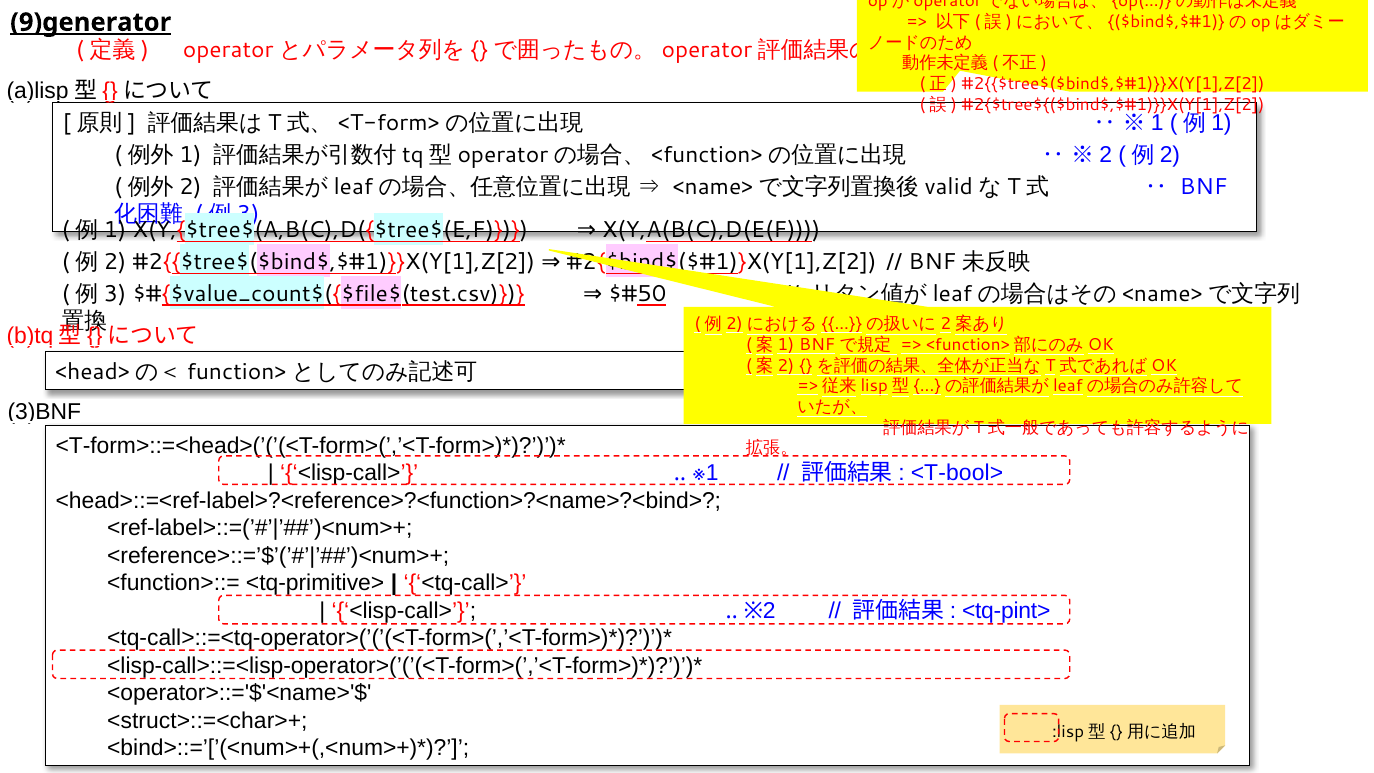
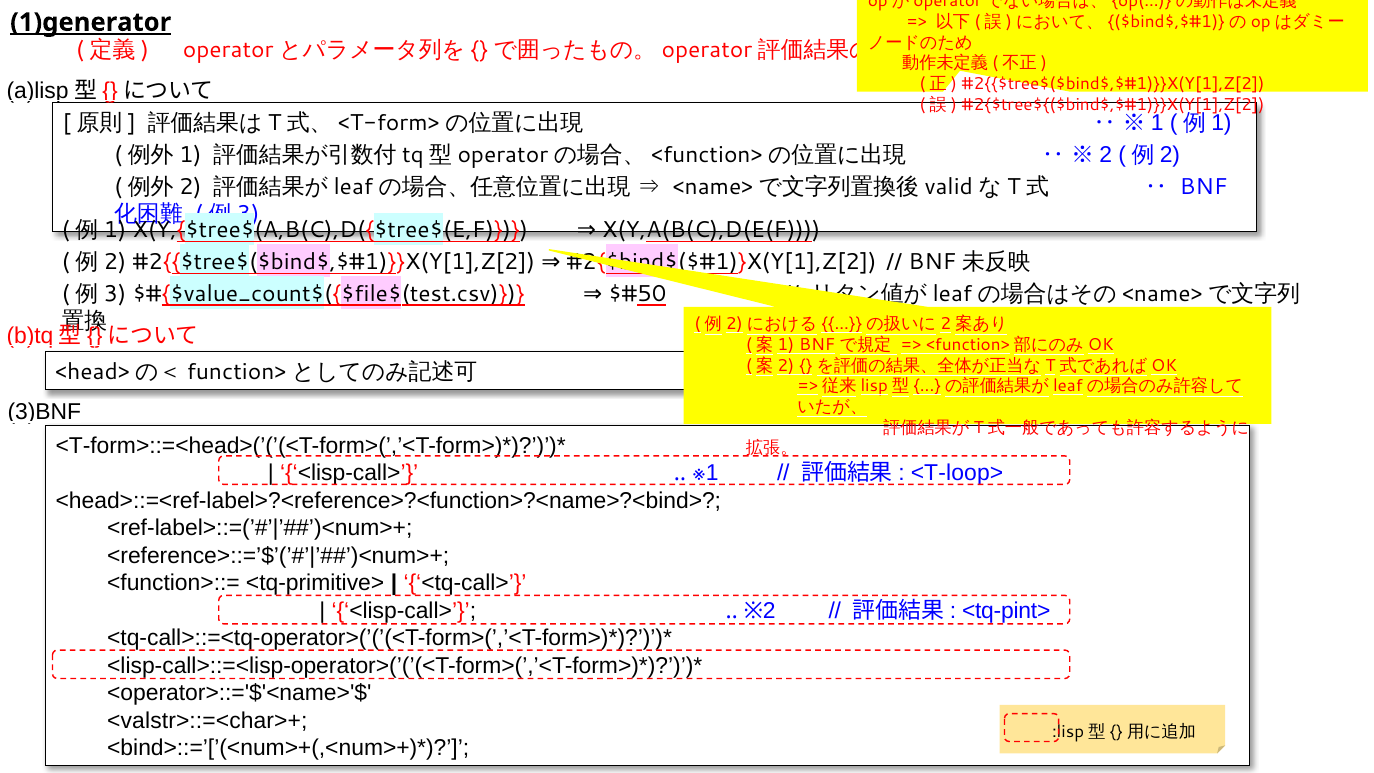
9)generator: 9)generator -> 1)generator (91, 22)
<T-bool>: <T-bool> -> <T-loop> (957, 473)
<struct>::=<char>+: <struct>::=<char>+ -> <valstr>::=<char>+ (207, 721)
